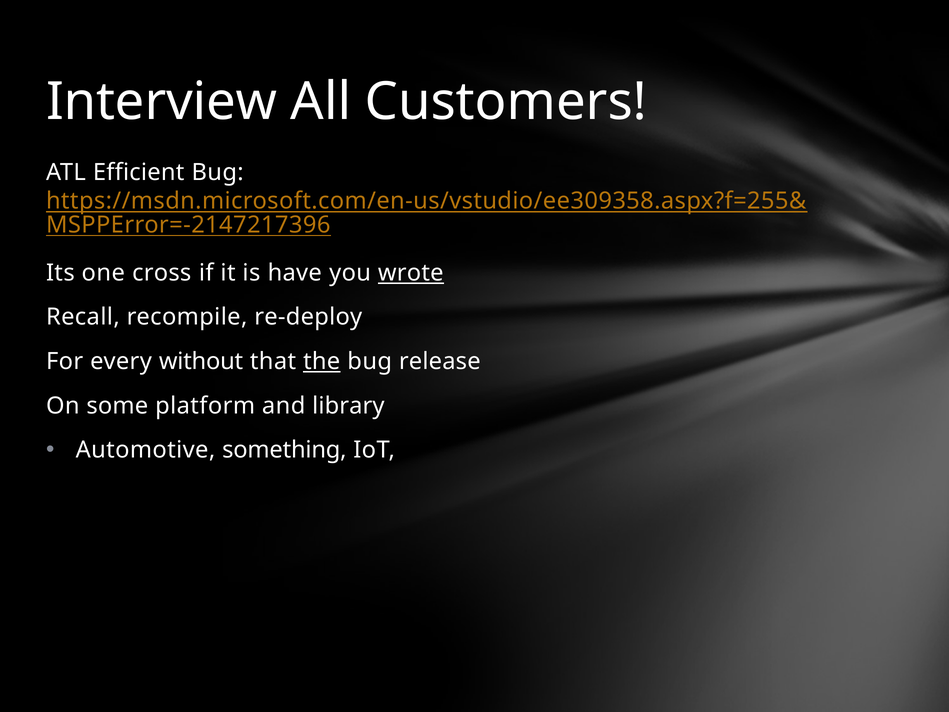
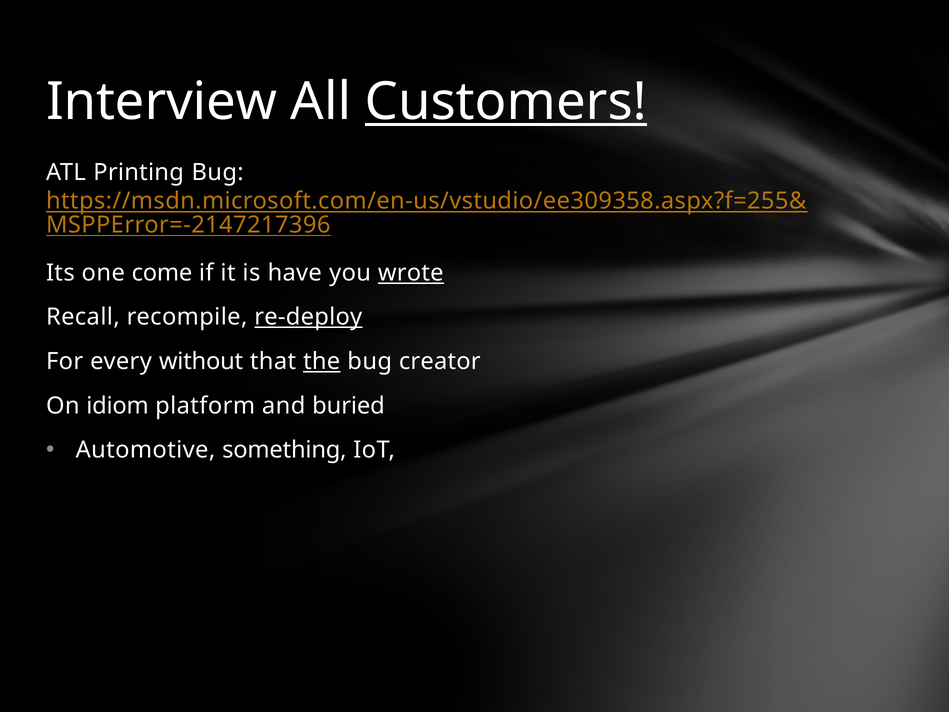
Customers underline: none -> present (506, 102)
Efficient: Efficient -> Printing (139, 172)
cross: cross -> come (162, 273)
re-deploy underline: none -> present (308, 317)
release: release -> creator (440, 361)
some: some -> idiom (118, 406)
library: library -> buried (349, 406)
